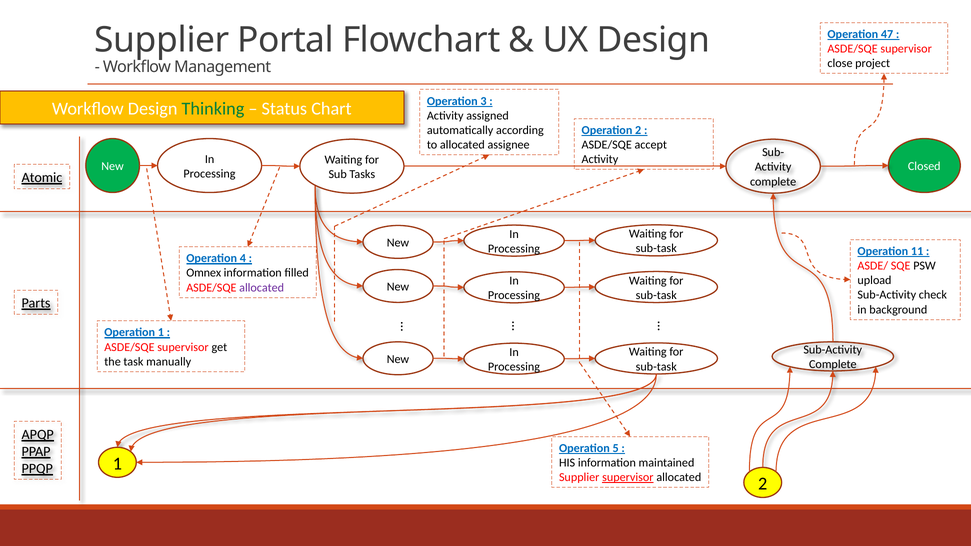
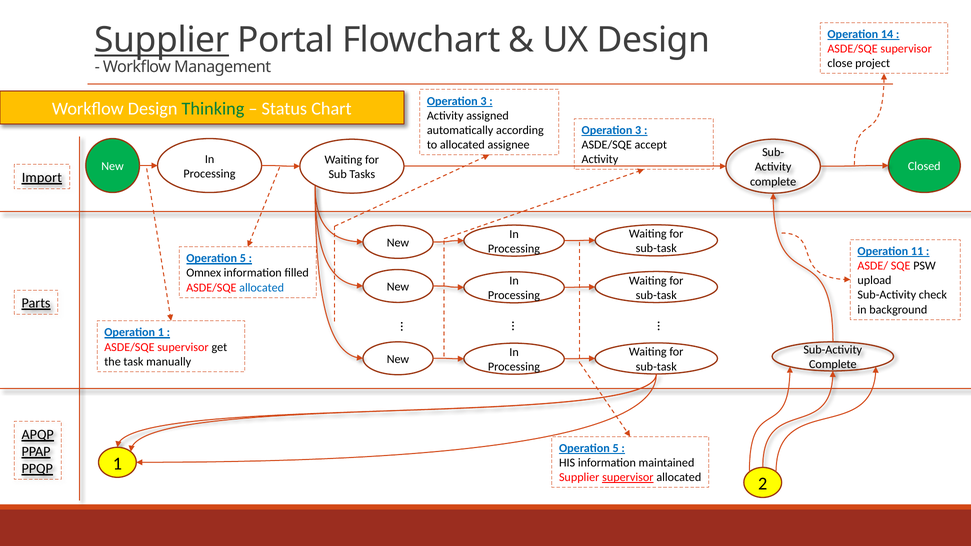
47: 47 -> 14 (887, 34)
Supplier underline: none -> present (162, 40)
2: 2 -> 3 (638, 130)
Atomic: Atomic -> Import (42, 178)
4: 4 -> 5 (243, 259)
allocated colour: purple -> blue (262, 288)
